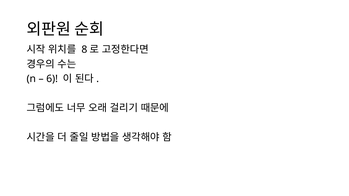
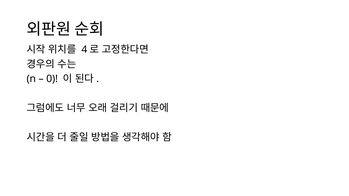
8: 8 -> 4 (84, 50)
6: 6 -> 0 (52, 79)
